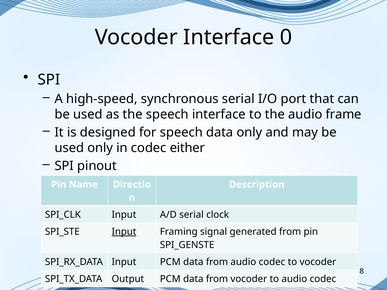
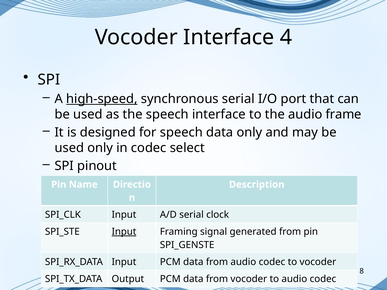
0: 0 -> 4 (286, 37)
high-speed underline: none -> present (102, 99)
either: either -> select (187, 148)
